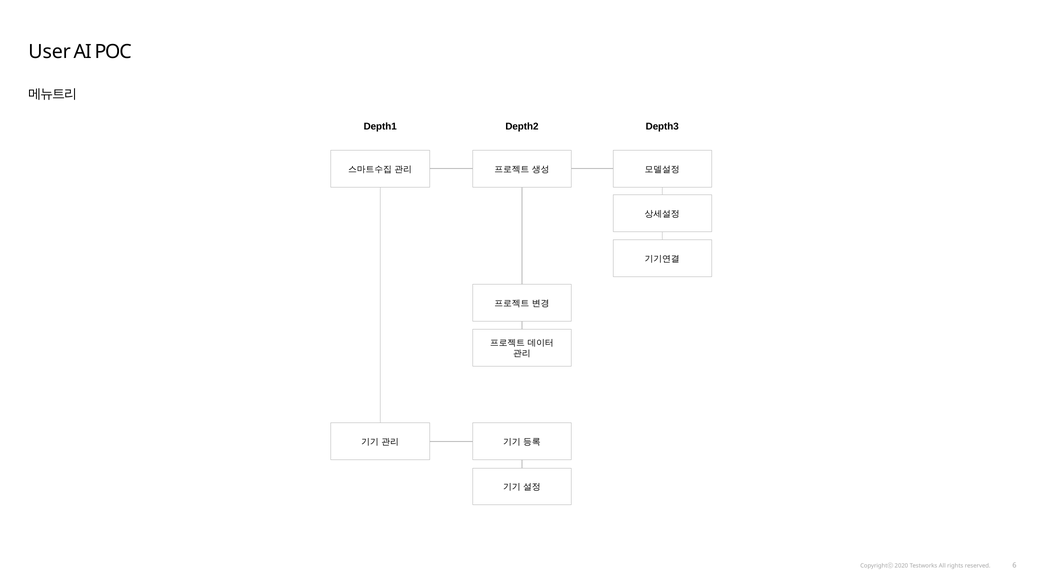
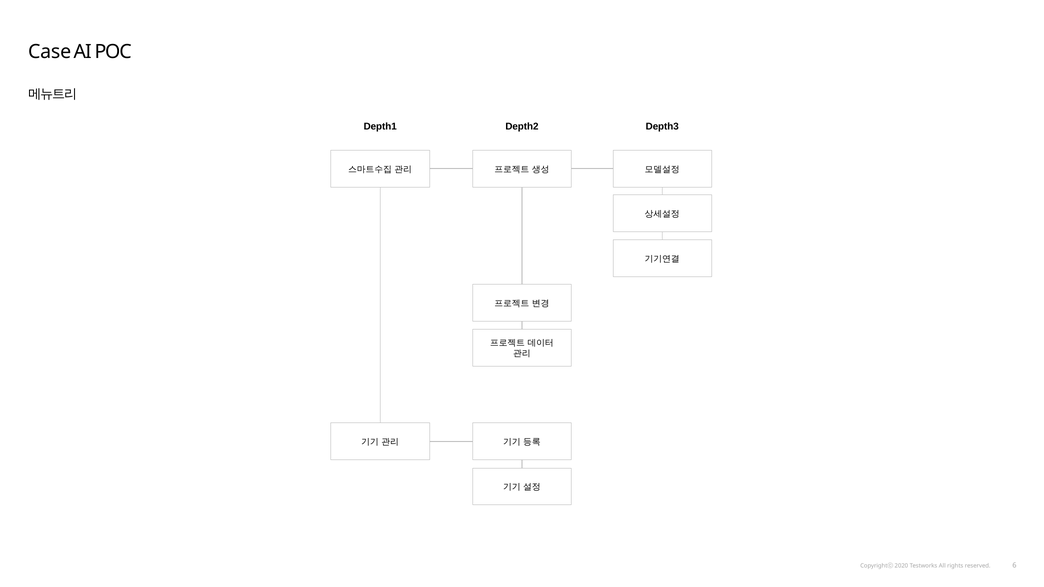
User: User -> Case (50, 52)
